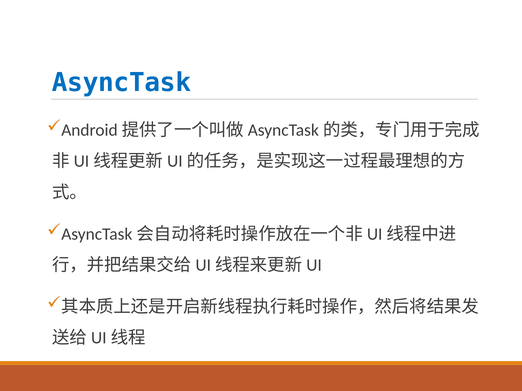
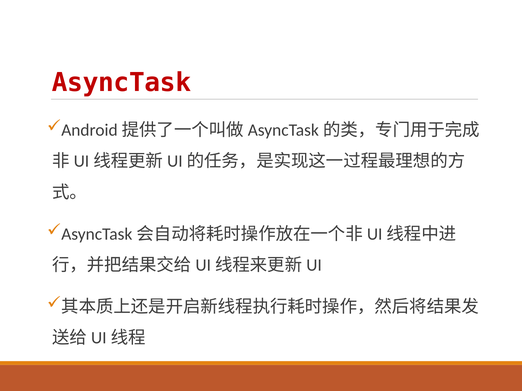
AsyncTask colour: blue -> red (121, 83)
